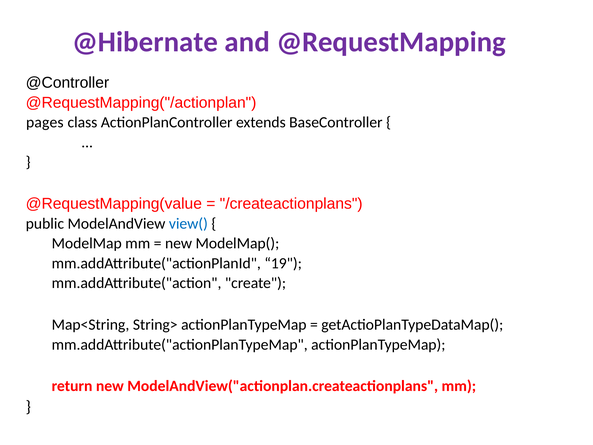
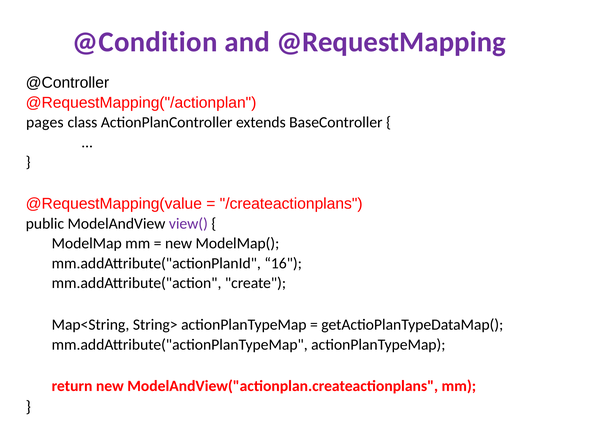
@Hibernate: @Hibernate -> @Condition (145, 42)
view( colour: blue -> purple (188, 223)
19: 19 -> 16 (283, 263)
